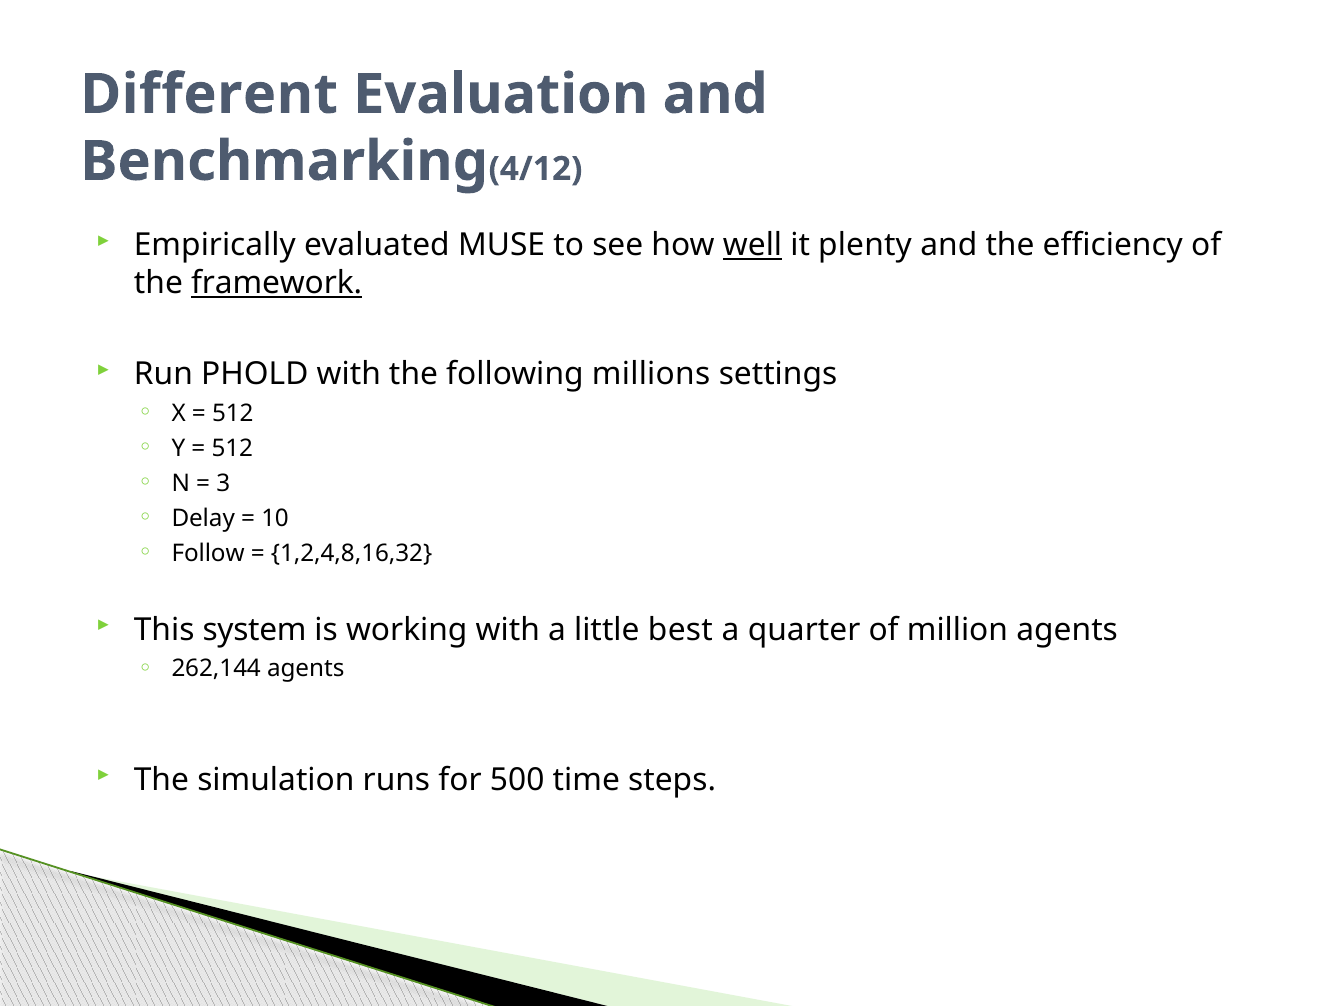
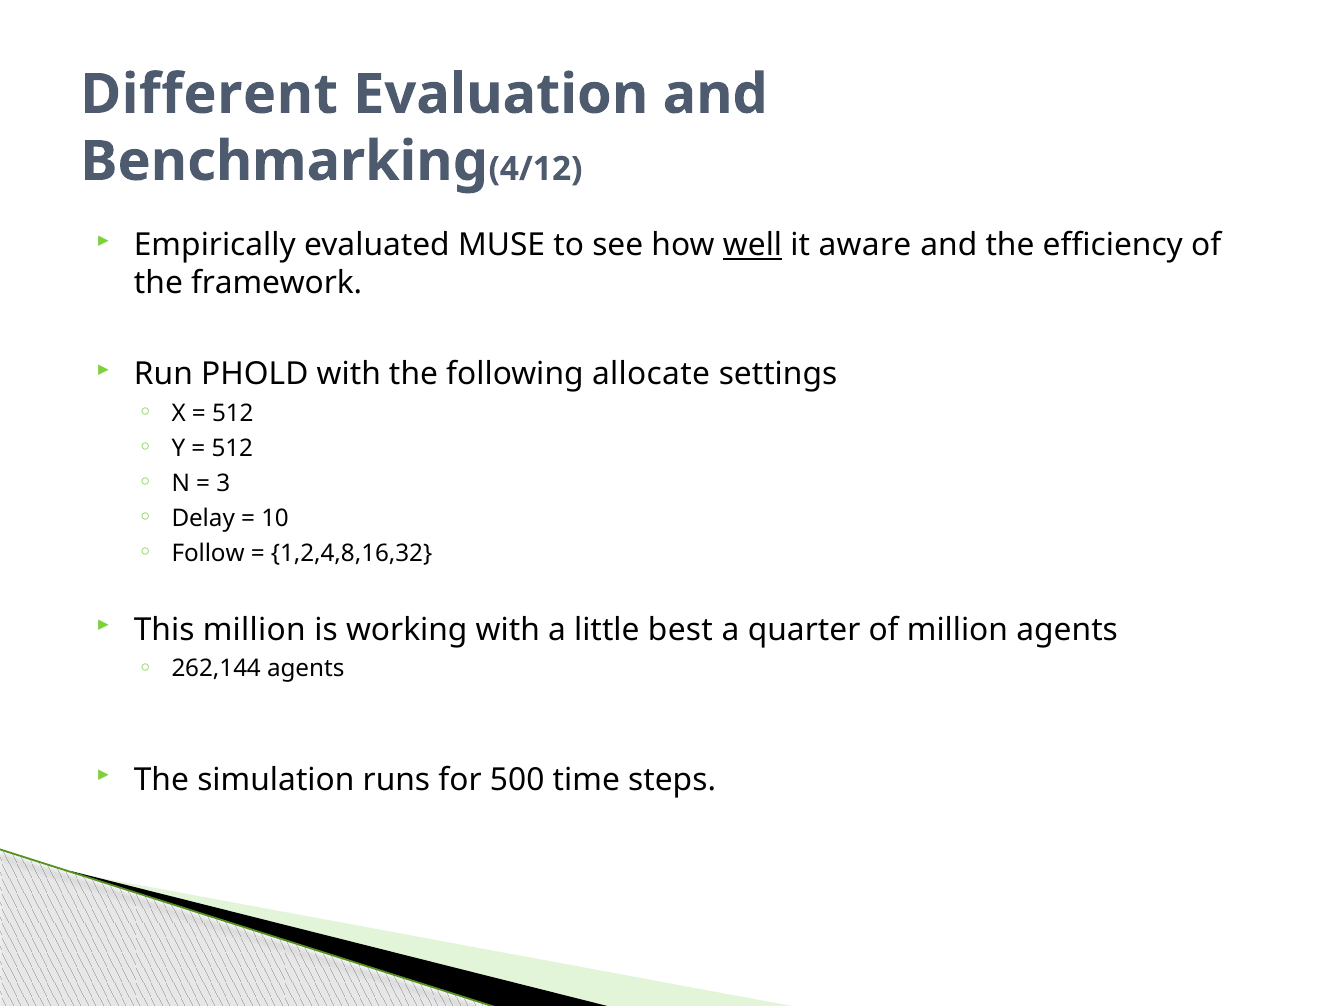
plenty: plenty -> aware (865, 245)
framework underline: present -> none (277, 283)
millions: millions -> allocate (651, 374)
This system: system -> million (254, 630)
